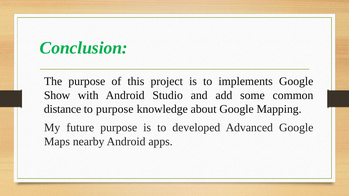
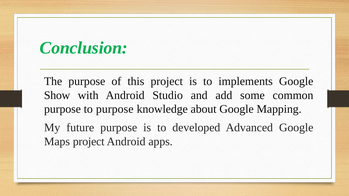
distance: distance -> purpose (62, 109)
Maps nearby: nearby -> project (89, 142)
